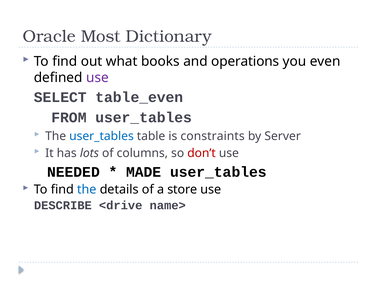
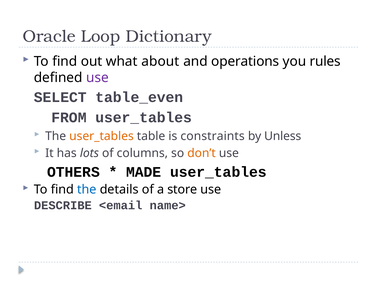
Most: Most -> Loop (101, 36)
books: books -> about (160, 61)
even: even -> rules (325, 61)
user_tables colour: blue -> orange (101, 136)
Server: Server -> Unless (283, 136)
don’t colour: red -> orange (202, 153)
NEEDED: NEEDED -> OTHERS (73, 172)
<drive: <drive -> <email (121, 205)
